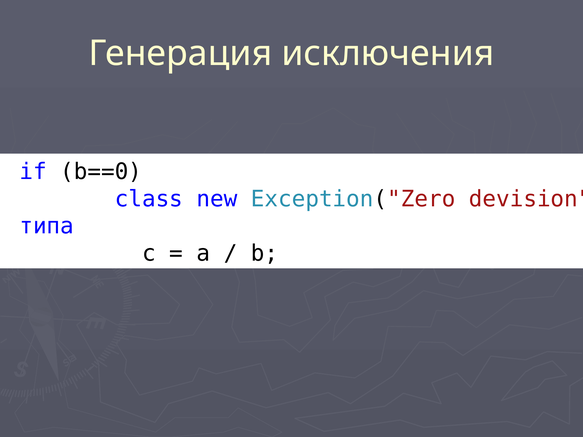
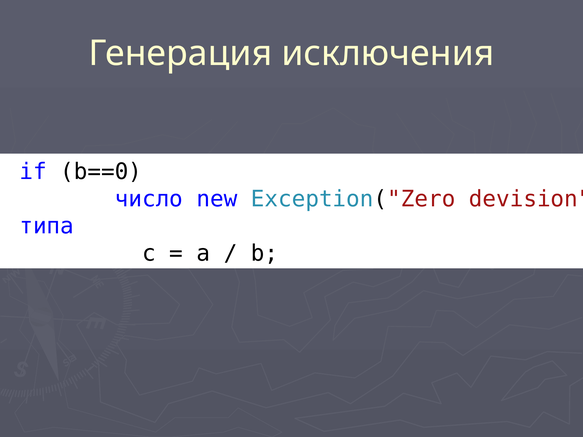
class: class -> число (149, 199)
